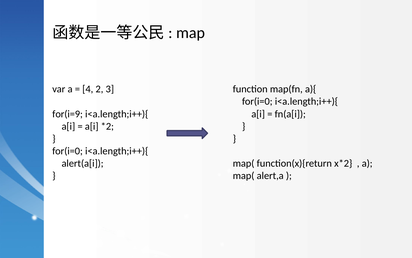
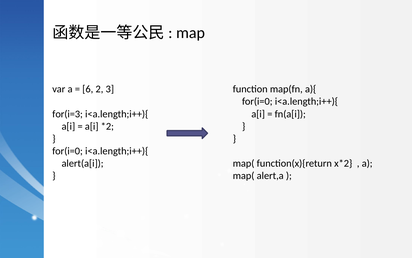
4: 4 -> 6 (88, 89)
for(i=9: for(i=9 -> for(i=3 (68, 114)
